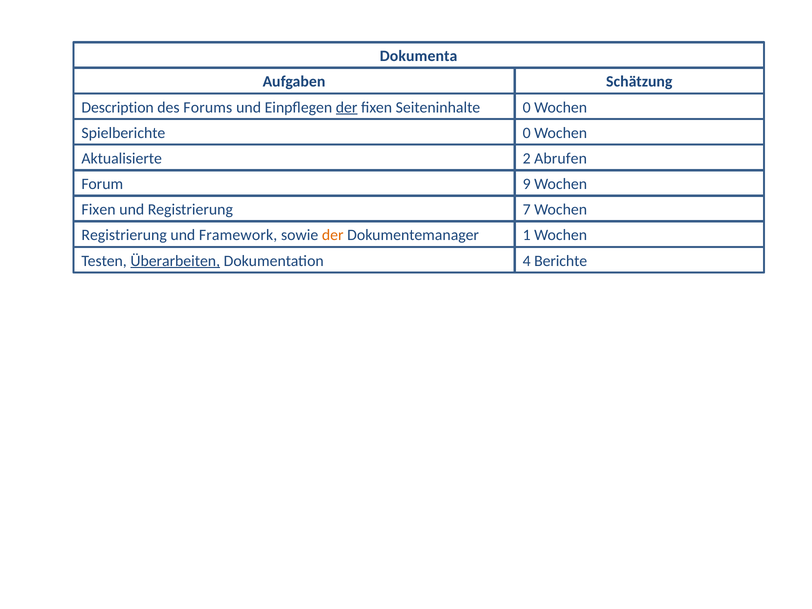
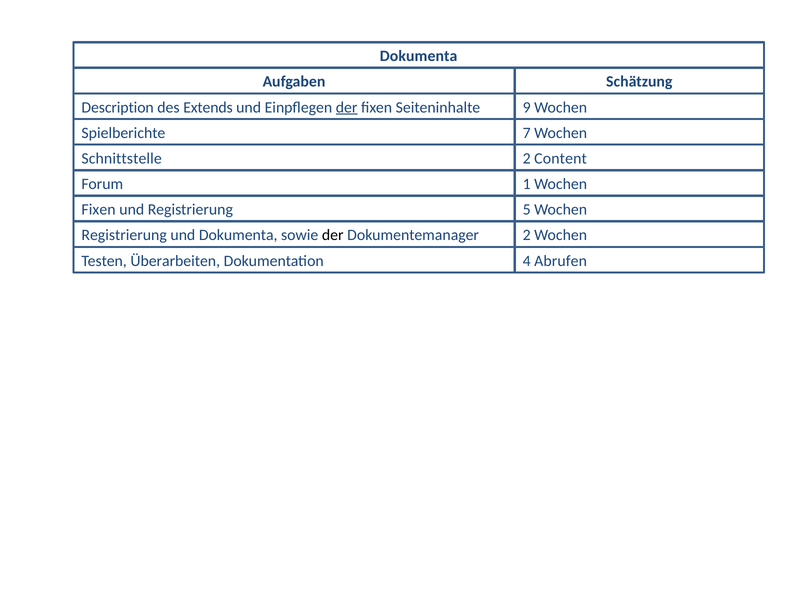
Forums: Forums -> Extends (208, 107)
Seiteninhalte 0: 0 -> 9 (527, 107)
Spielberichte 0: 0 -> 7 (527, 133)
Aktualisierte: Aktualisierte -> Schnittstelle (122, 158)
Abrufen: Abrufen -> Content (561, 158)
9: 9 -> 1 (527, 184)
7: 7 -> 5 (527, 210)
und Framework: Framework -> Dokumenta (238, 235)
der colour: orange -> black (333, 235)
Dokumentemanager 1: 1 -> 2 (527, 235)
Überarbeiten underline: present -> none (175, 261)
Berichte: Berichte -> Abrufen (561, 261)
